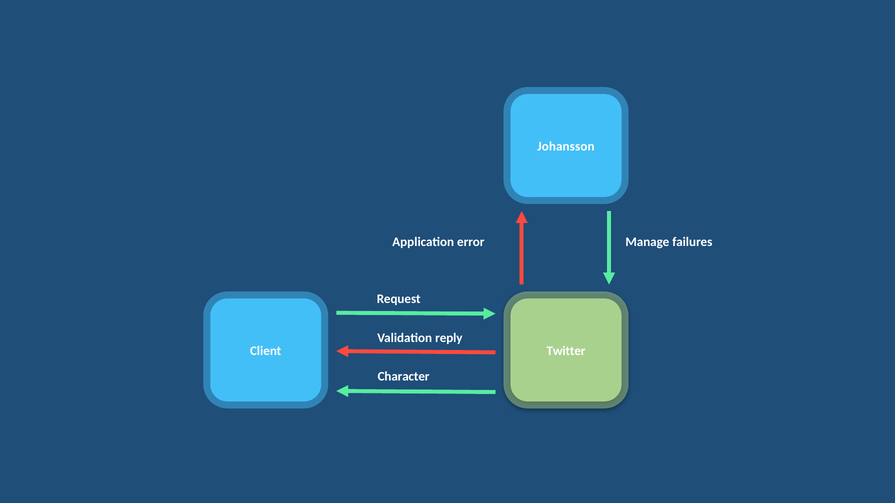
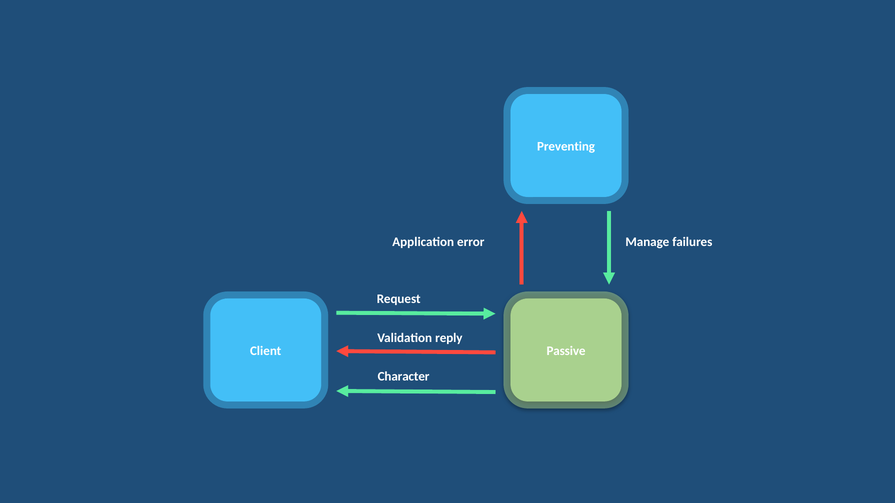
Johansson: Johansson -> Preventing (566, 147)
Twitter: Twitter -> Passive (566, 351)
